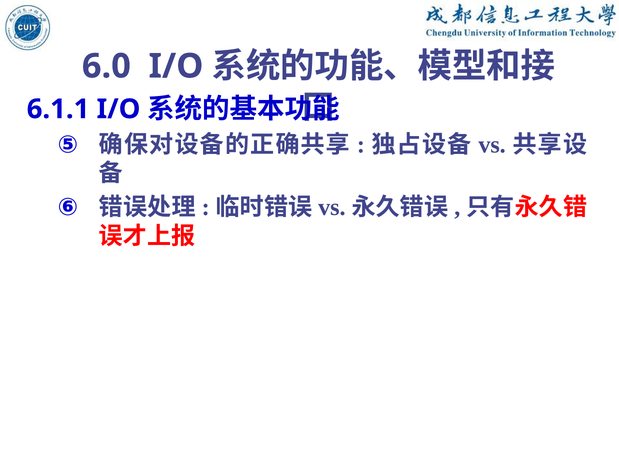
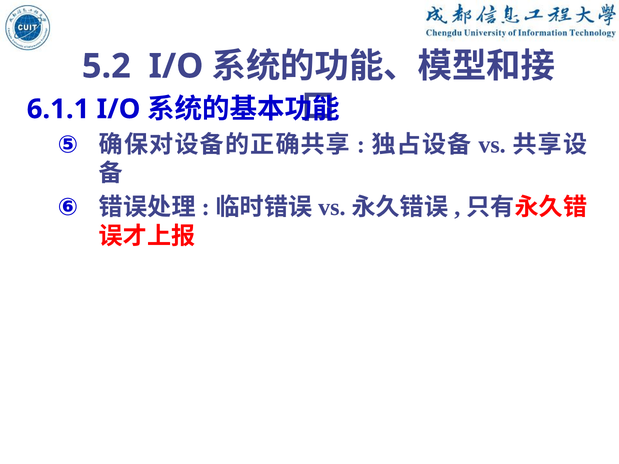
6.0: 6.0 -> 5.2 (106, 66)
